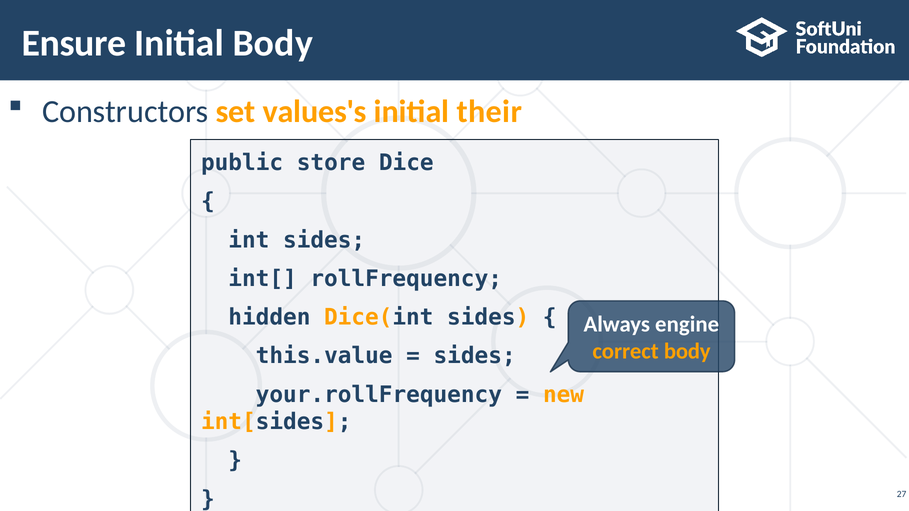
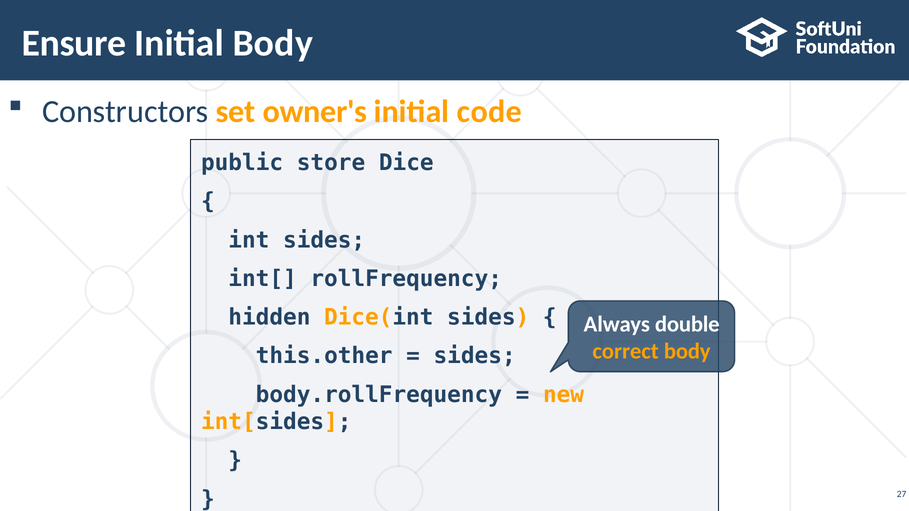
values's: values's -> owner's (315, 112)
their: their -> code (489, 112)
engine: engine -> double (687, 325)
this.value: this.value -> this.other (324, 356)
your.rollFrequency: your.rollFrequency -> body.rollFrequency (379, 395)
